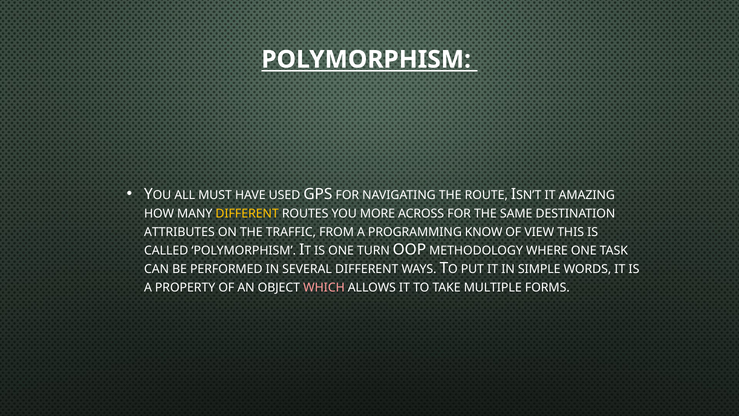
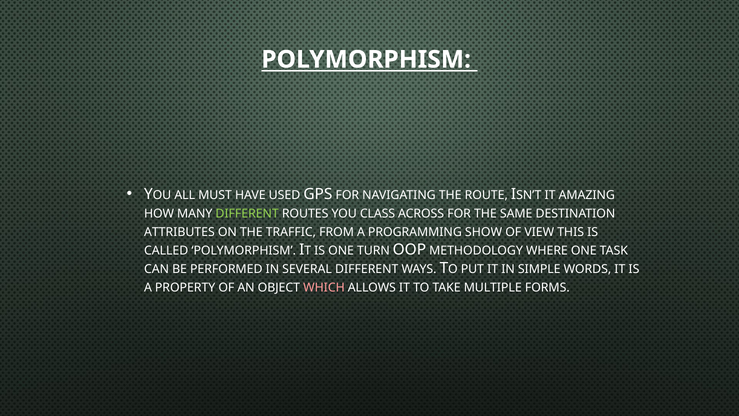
DIFFERENT colour: yellow -> light green (247, 214)
MORE: MORE -> CLASS (378, 214)
KNOW: KNOW -> SHOW (484, 232)
